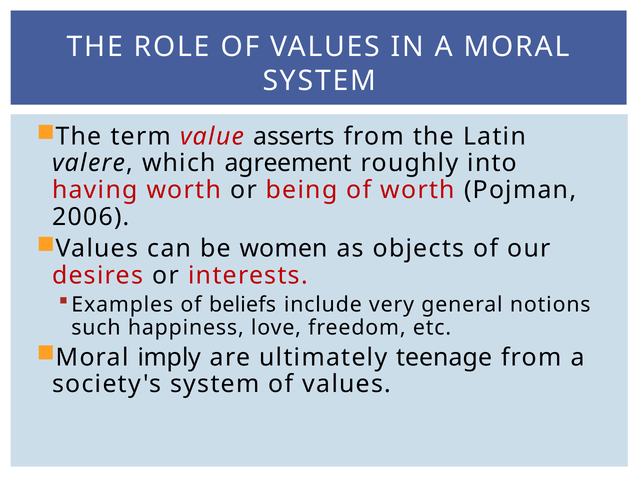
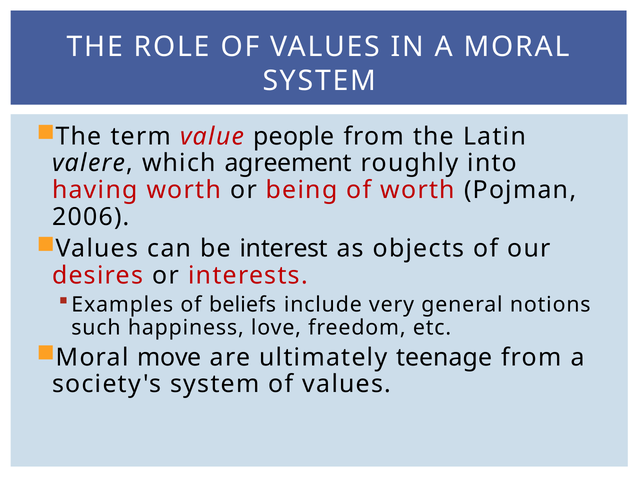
asserts: asserts -> people (294, 137)
women: women -> interest (284, 249)
imply: imply -> move (169, 358)
